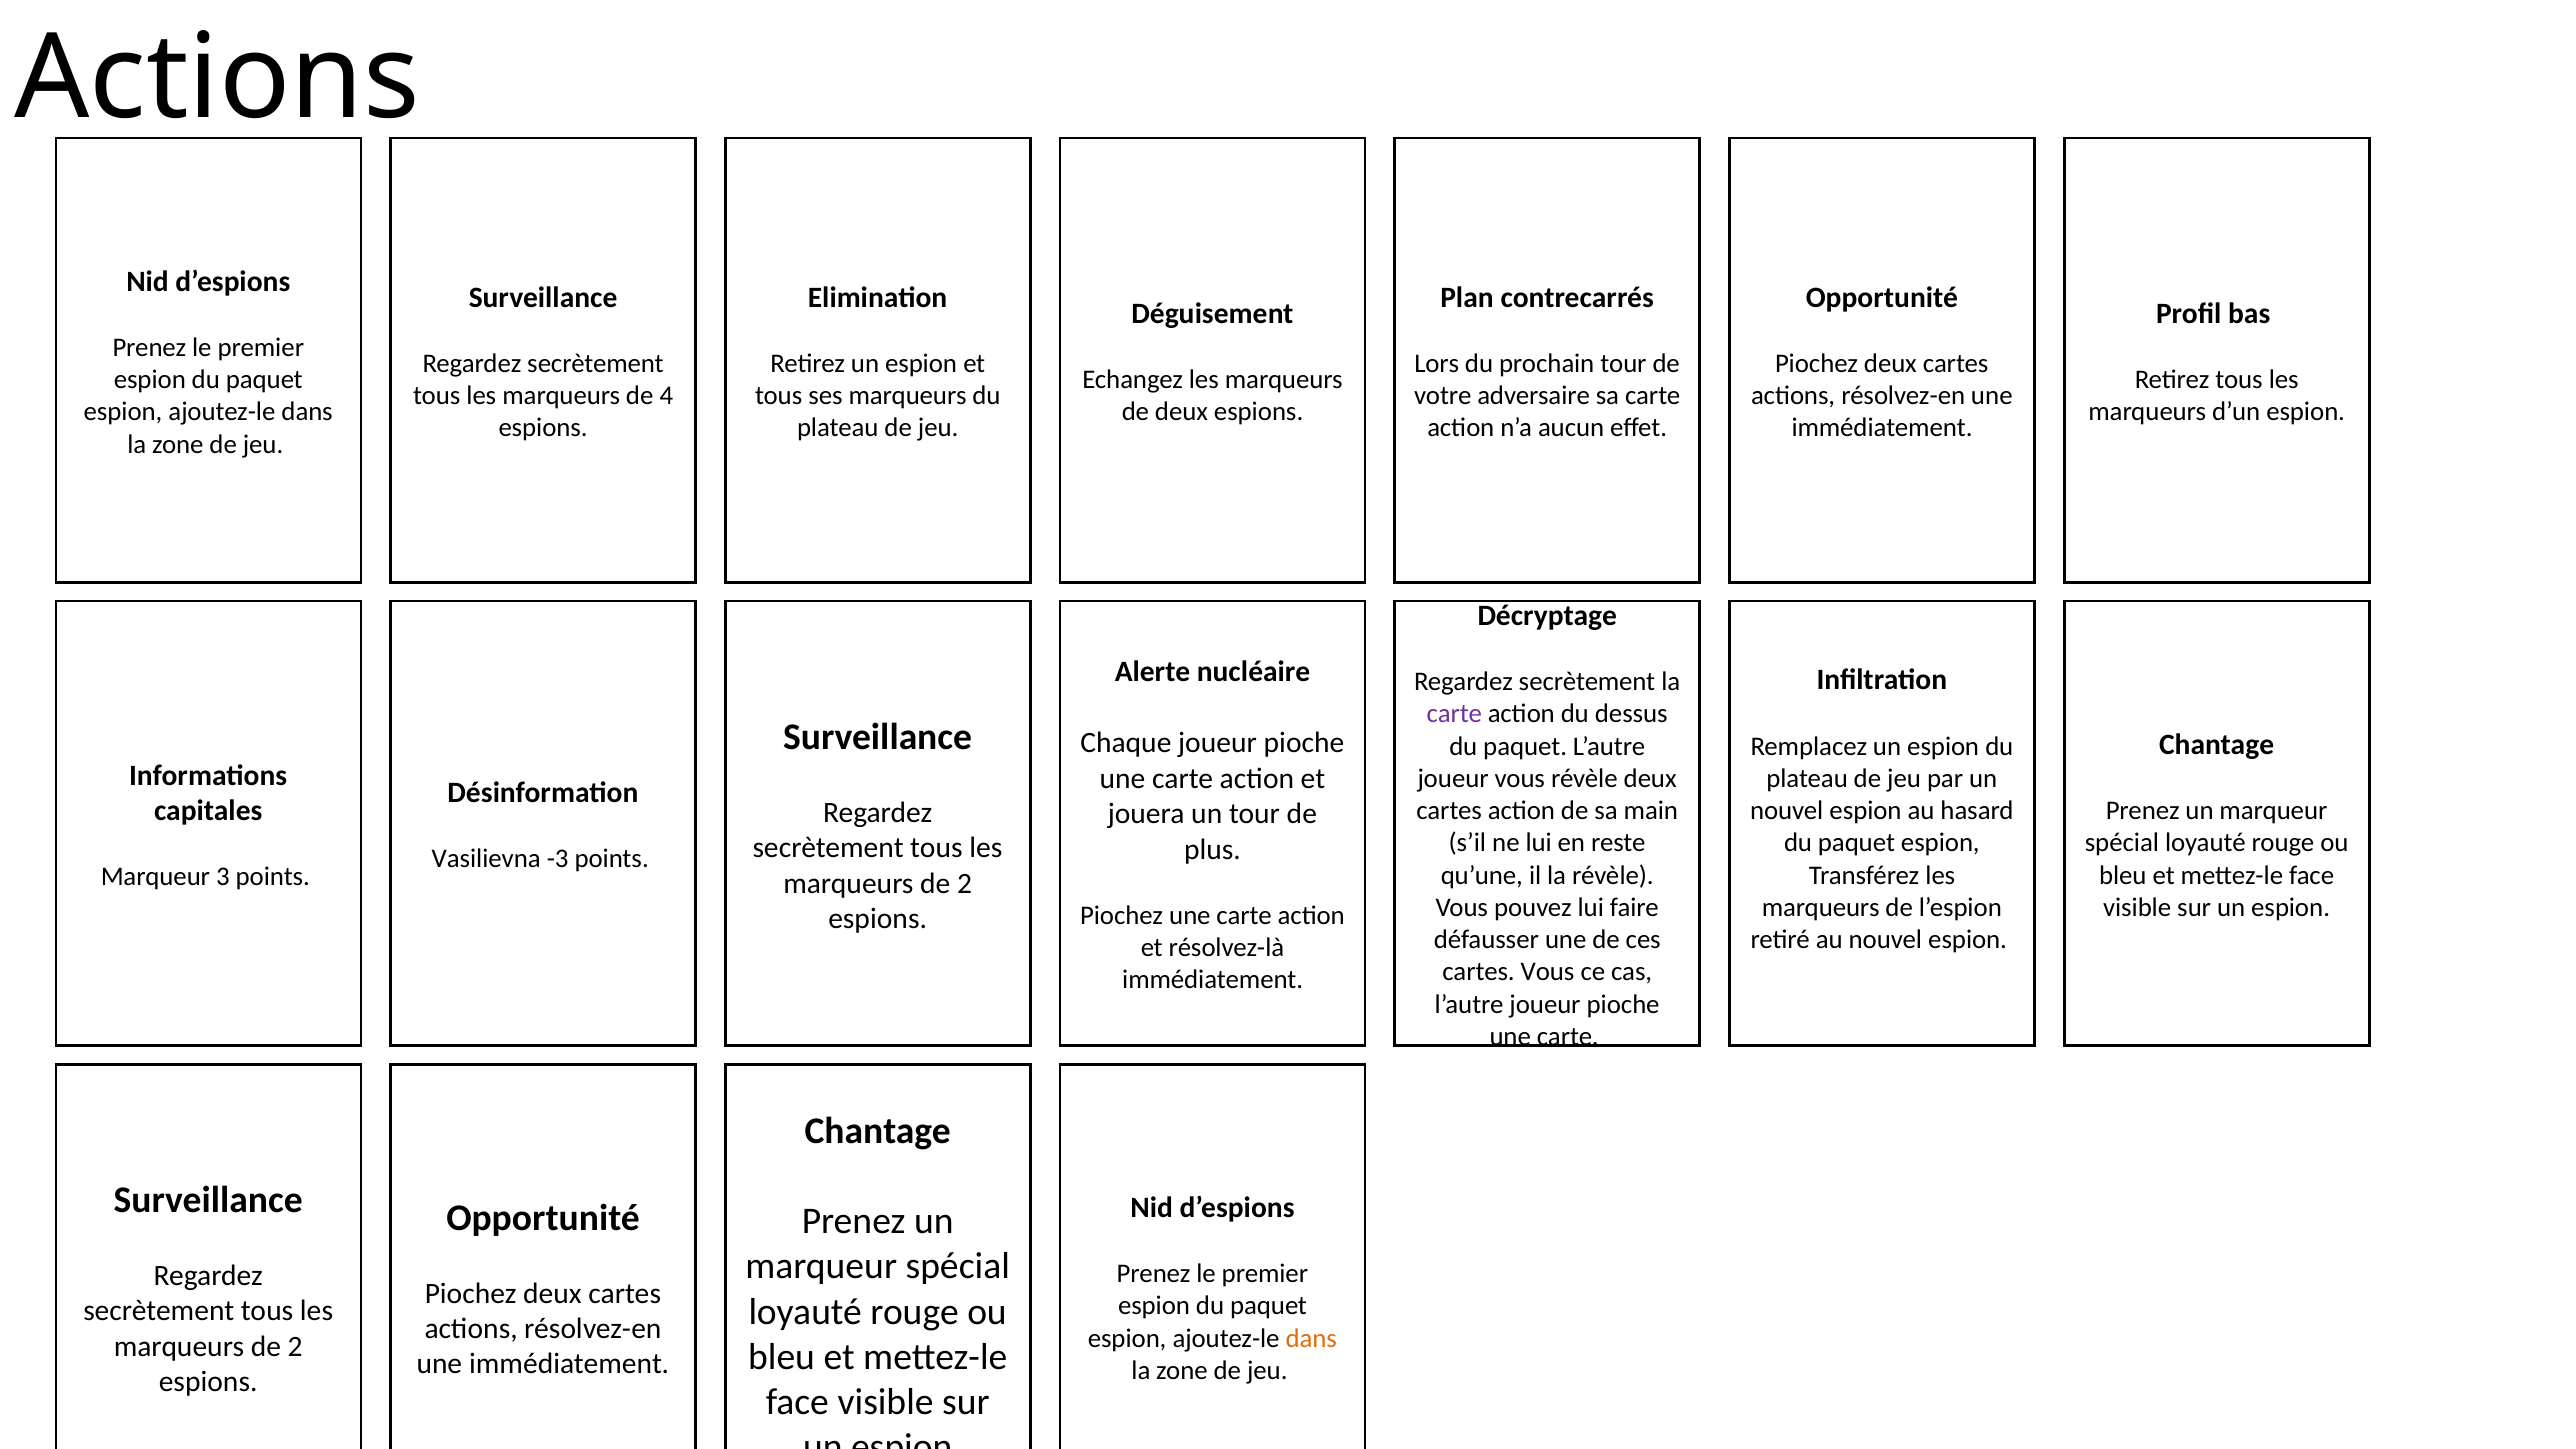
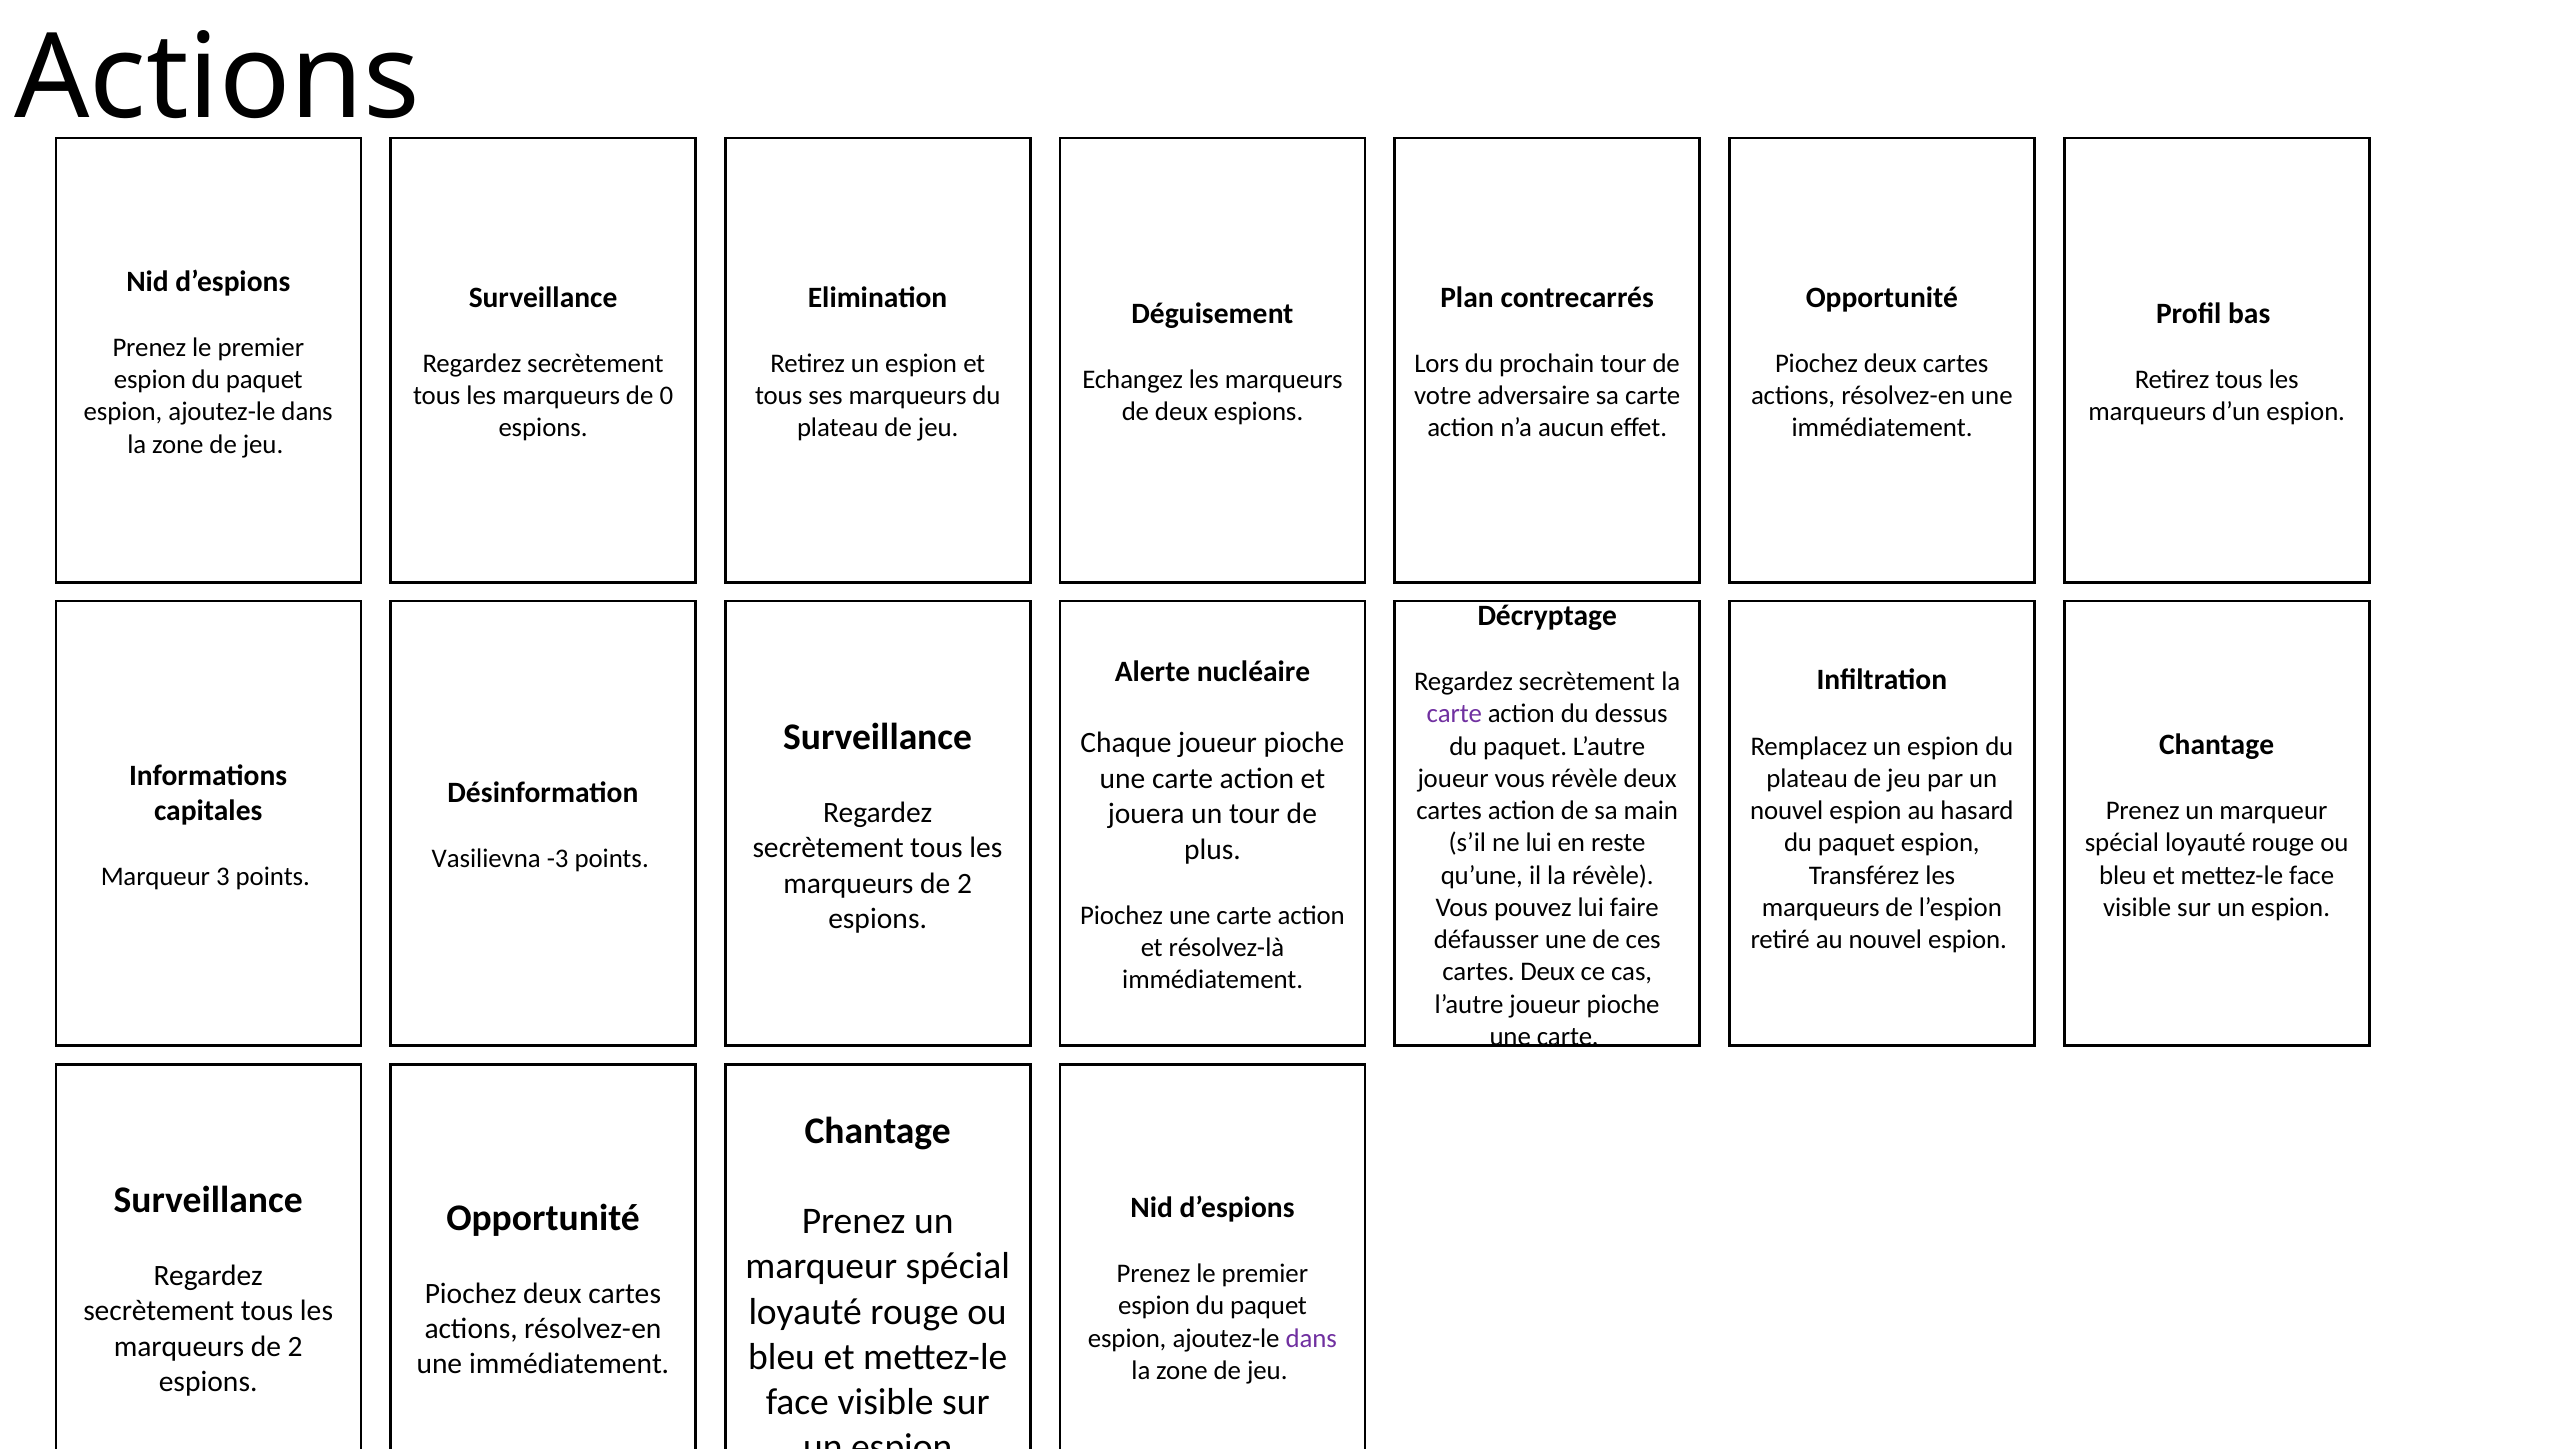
4: 4 -> 0 (666, 396)
cartes Vous: Vous -> Deux (1548, 972)
dans colour: orange -> purple (1311, 1338)
